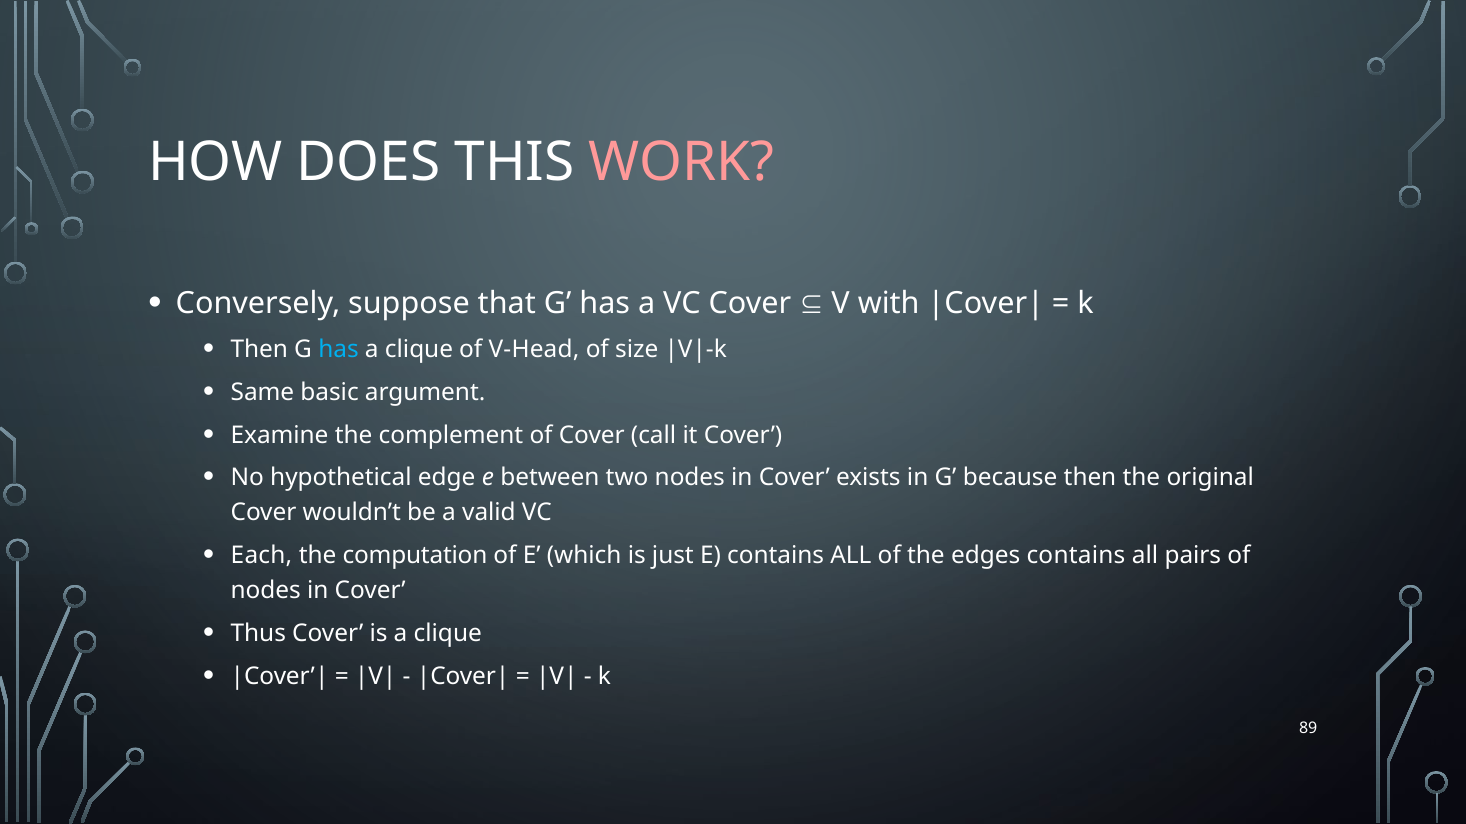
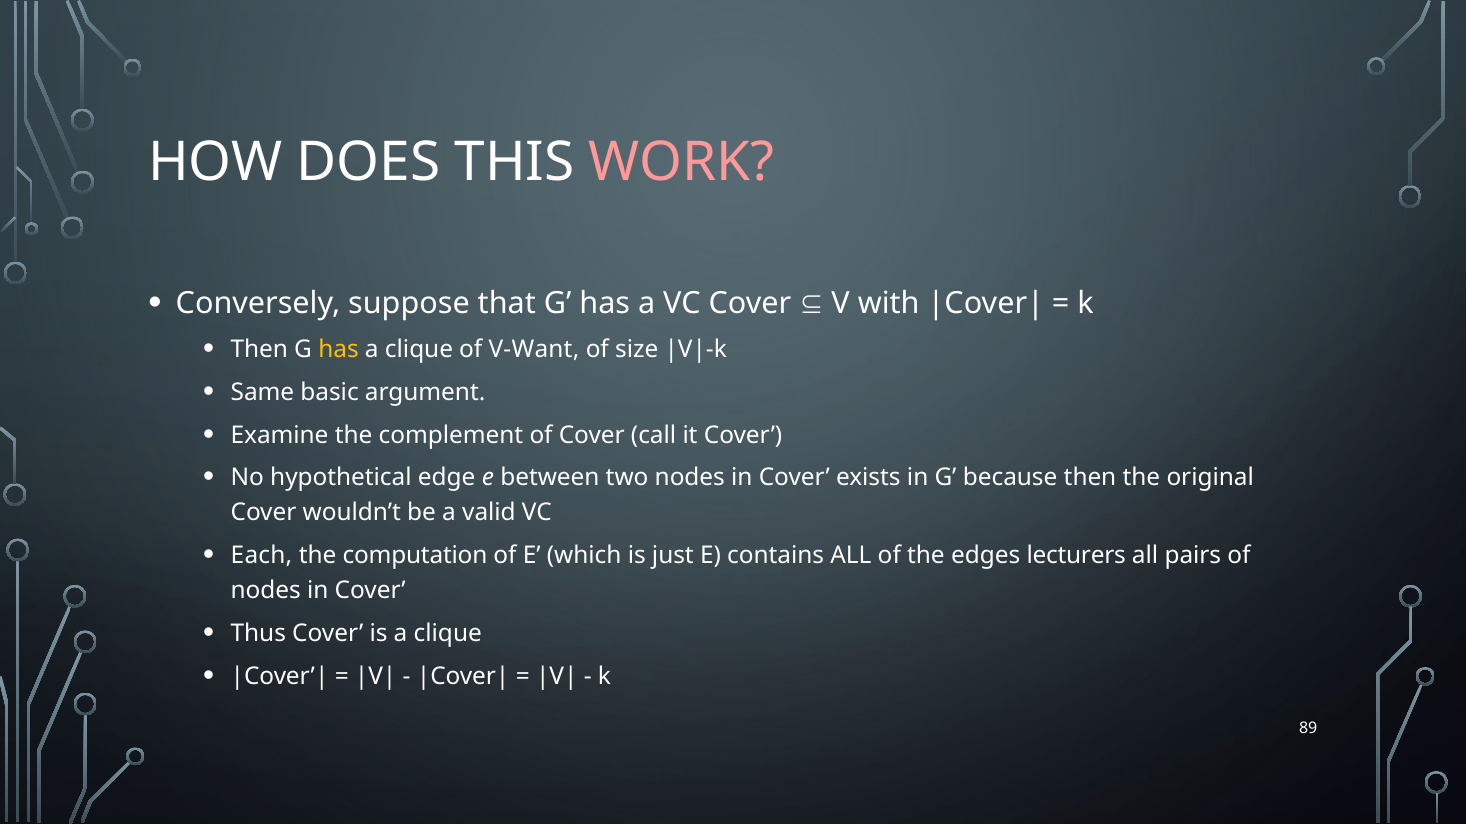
has colour: light blue -> yellow (339, 350)
V-Head: V-Head -> V-Want (534, 350)
edges contains: contains -> lecturers (1076, 556)
